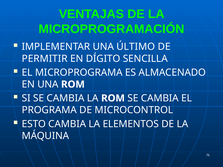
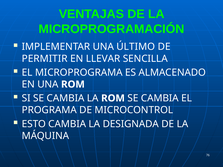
DÍGITO: DÍGITO -> LLEVAR (103, 59)
ELEMENTOS: ELEMENTOS -> DESIGNADA (131, 124)
